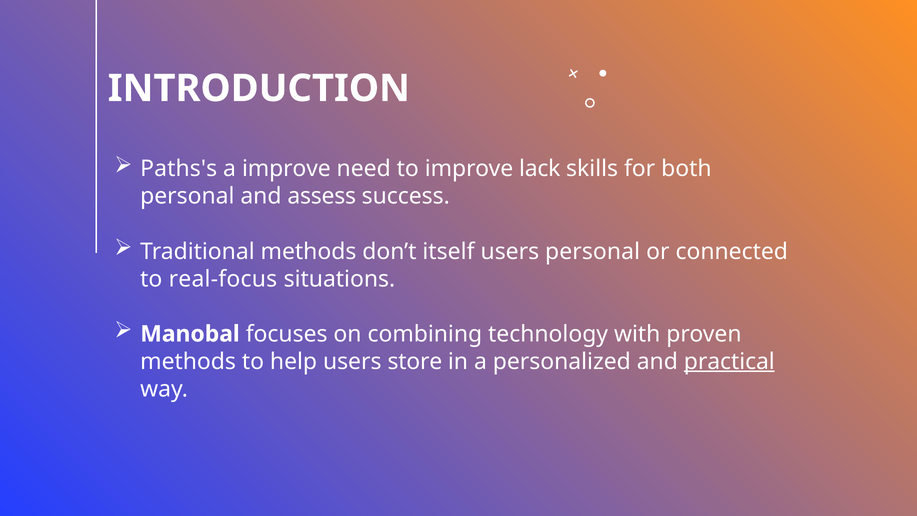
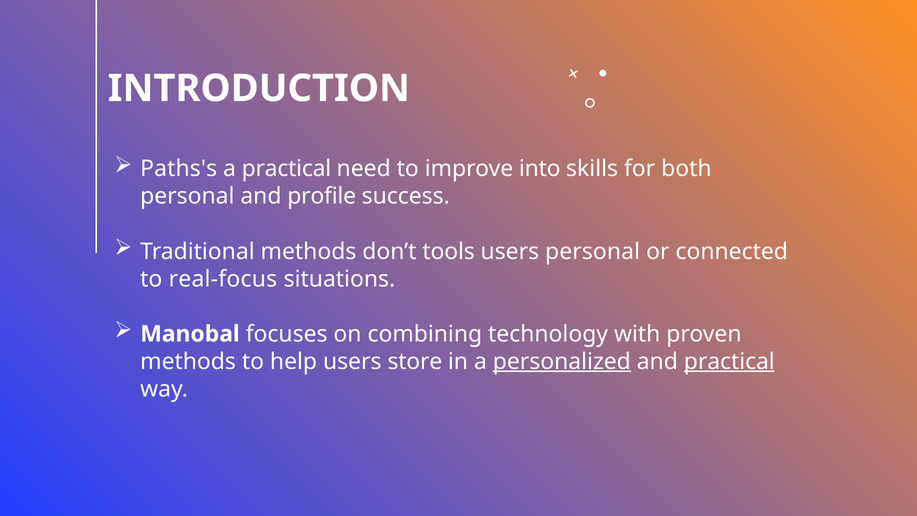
a improve: improve -> practical (286, 169)
lack: lack -> into (540, 169)
assess: assess -> profile (322, 196)
itself: itself -> tools (449, 251)
personalized underline: none -> present (562, 361)
